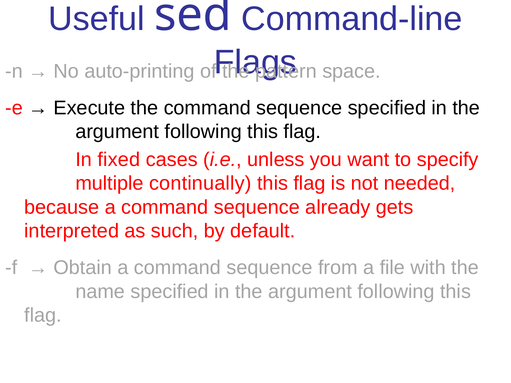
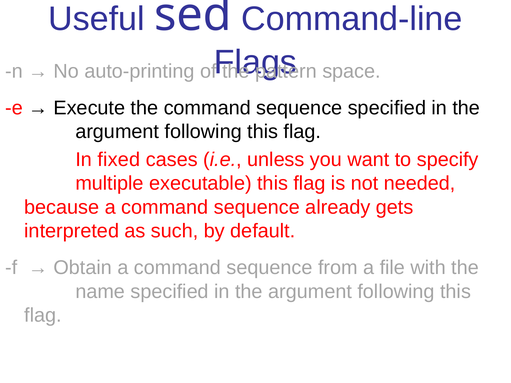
continually: continually -> executable (200, 183)
